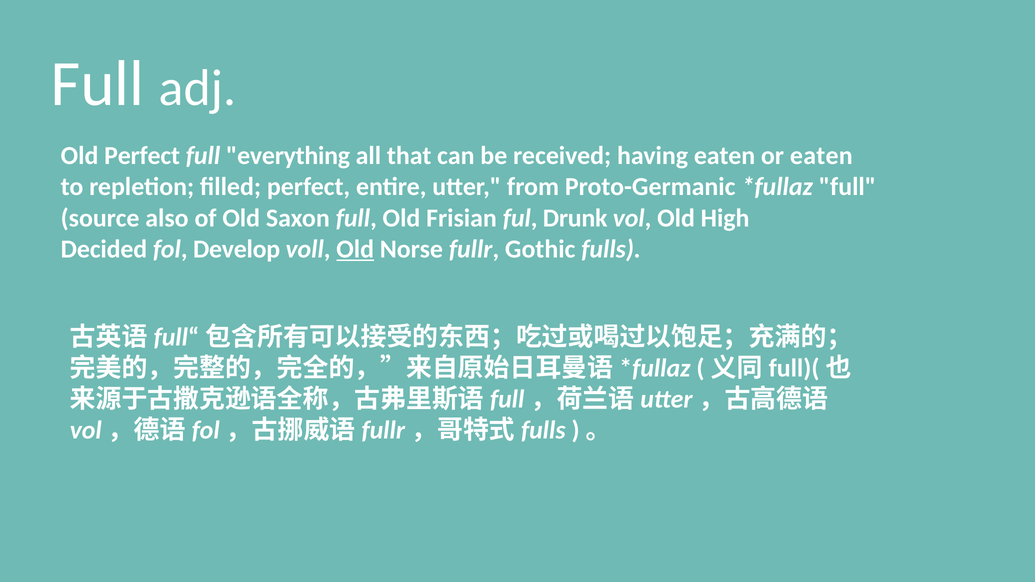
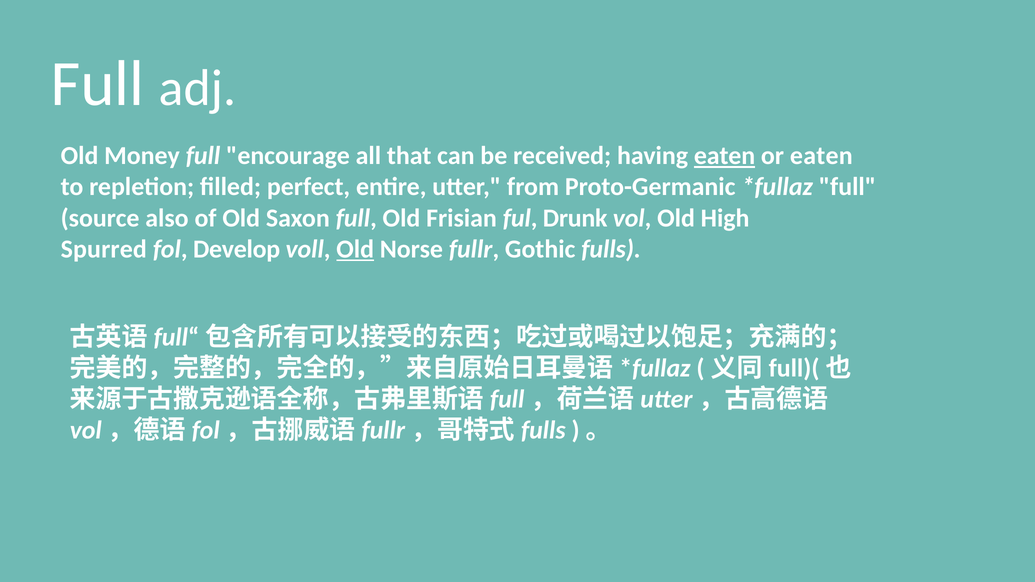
Old Perfect: Perfect -> Money (142, 156)
everything: everything -> encourage (288, 156)
eaten underline: none -> present (725, 156)
Decided: Decided -> Spurred (104, 249)
